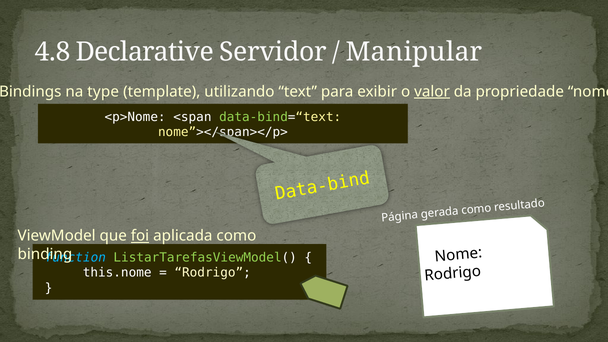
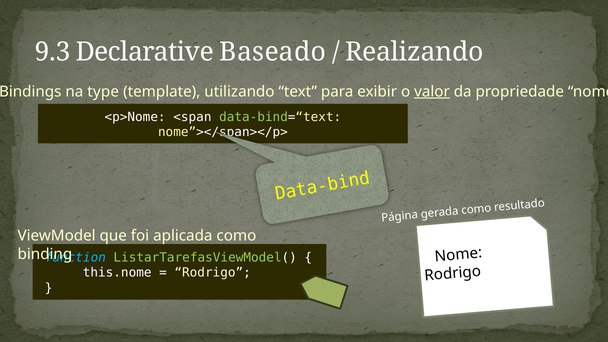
4.8: 4.8 -> 9.3 (53, 52)
Servidor: Servidor -> Baseado (273, 52)
Manipular: Manipular -> Realizando (414, 52)
foi underline: present -> none (140, 236)
